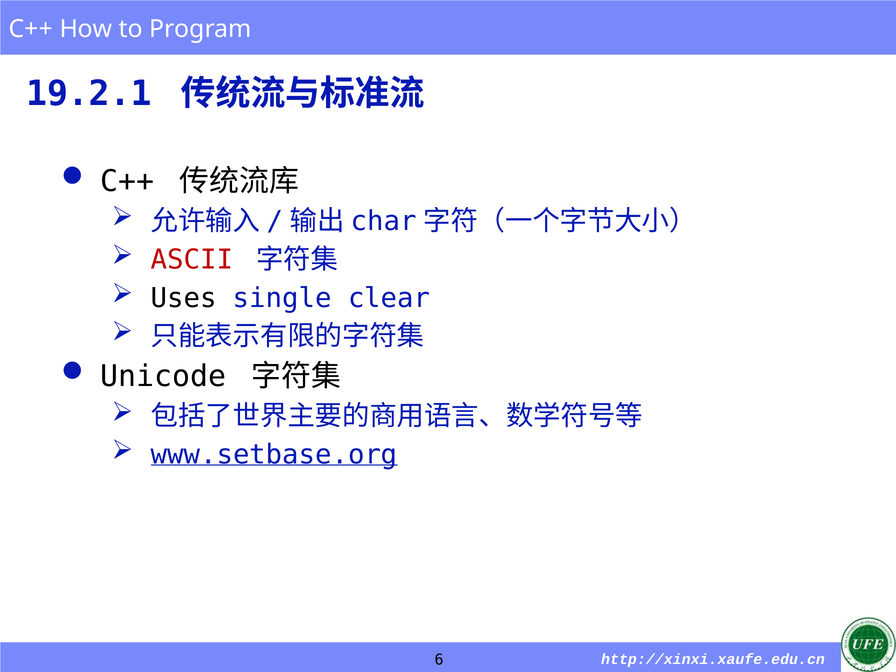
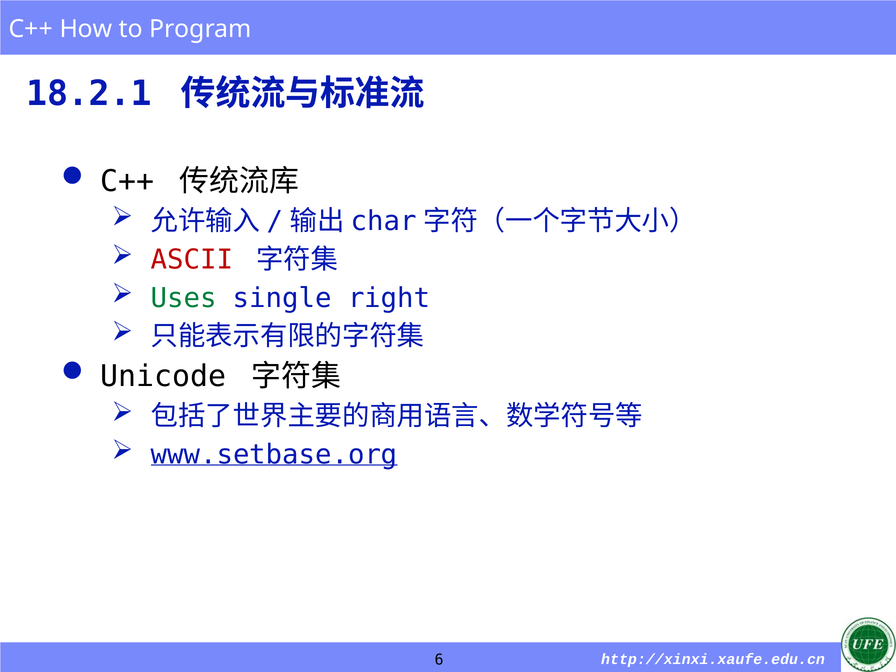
19.2.1: 19.2.1 -> 18.2.1 (89, 94)
Uses colour: black -> green (184, 298)
clear: clear -> right (389, 298)
